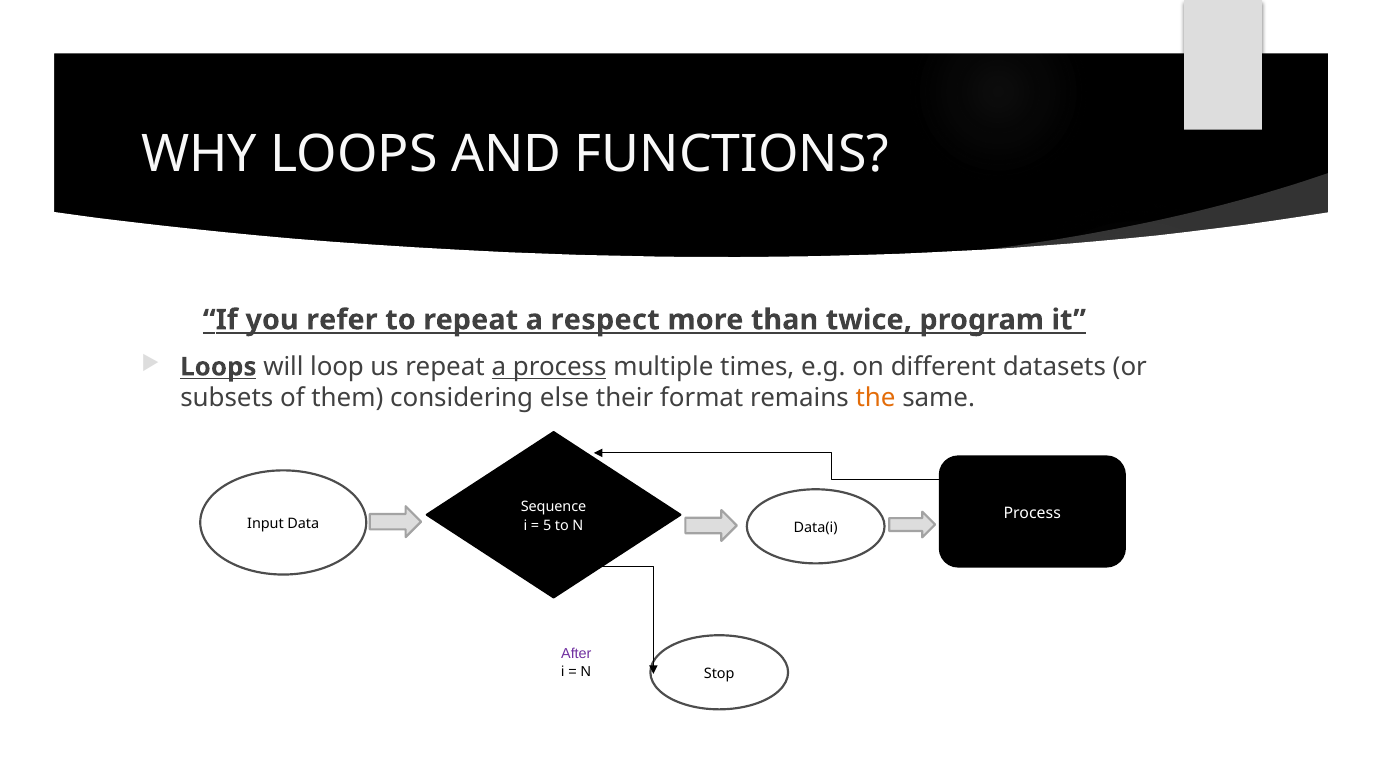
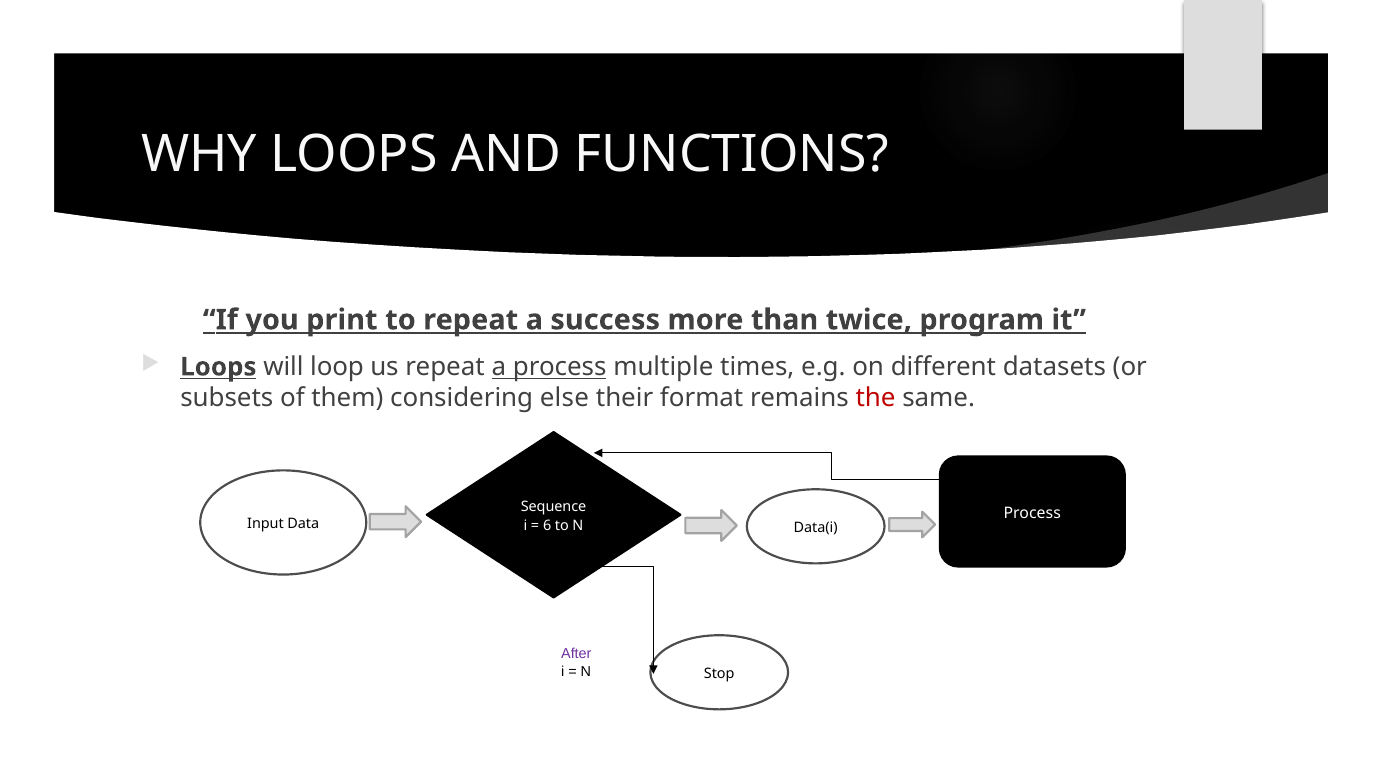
refer: refer -> print (342, 320)
respect: respect -> success (605, 320)
the colour: orange -> red (876, 398)
5: 5 -> 6 (547, 526)
